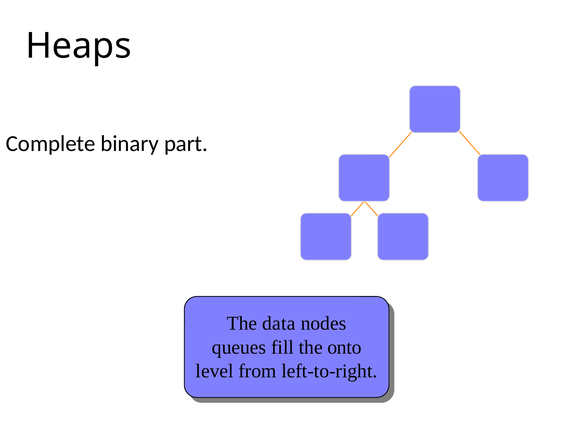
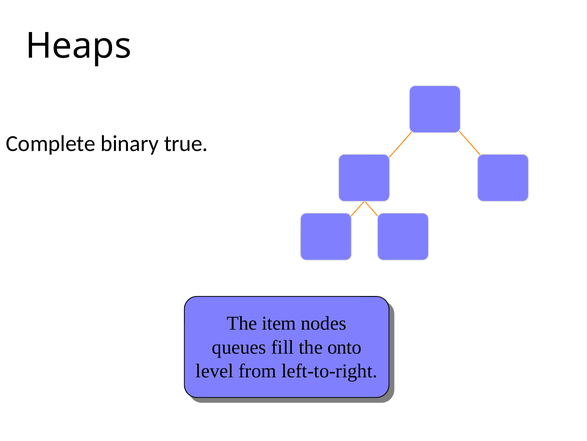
part: part -> true (186, 143)
data: data -> item (279, 323)
